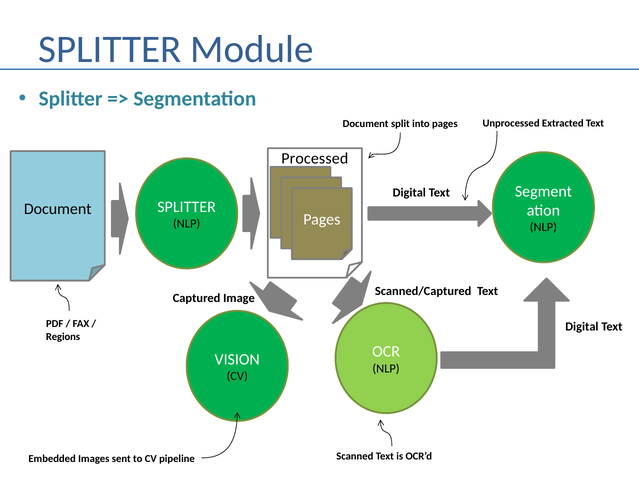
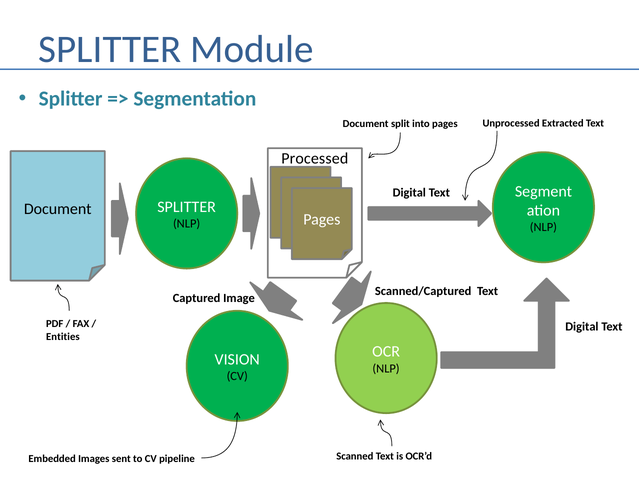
Regions: Regions -> Entities (63, 337)
